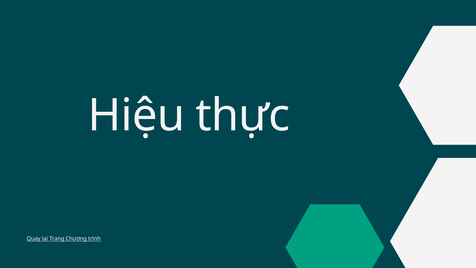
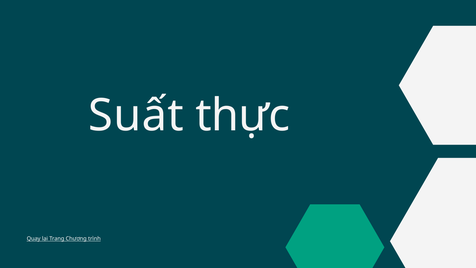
Hiệu: Hiệu -> Suất (136, 116)
